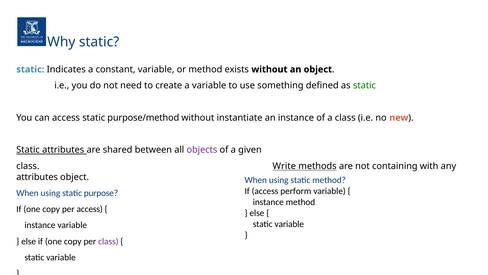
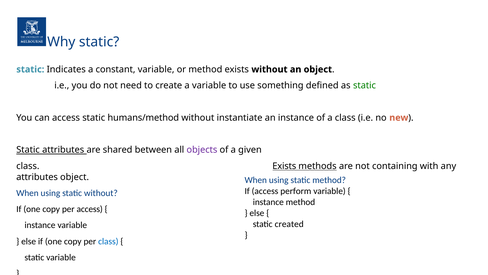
purpose/method: purpose/method -> humans/method (143, 118)
class Write: Write -> Exists (284, 166)
static purpose: purpose -> without (101, 193)
variable: variable -> created (289, 224)
class colour: purple -> blue (108, 241)
